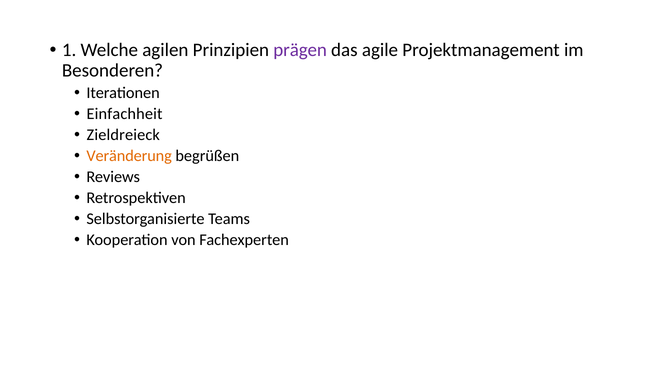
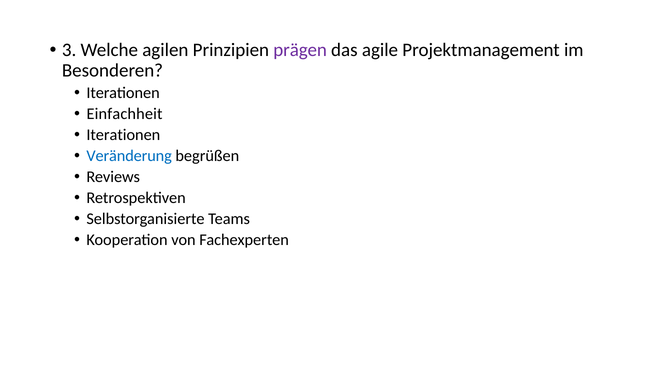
1: 1 -> 3 (69, 50)
Zieldreieck: Zieldreieck -> Iterationen (123, 135)
Veränderung colour: orange -> blue (129, 156)
